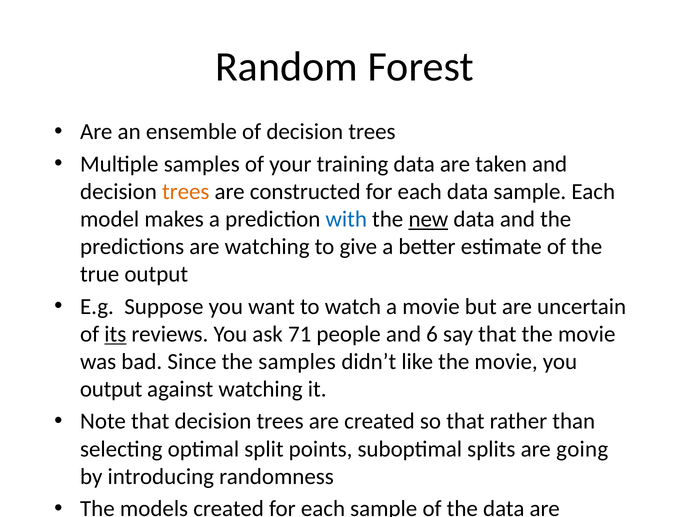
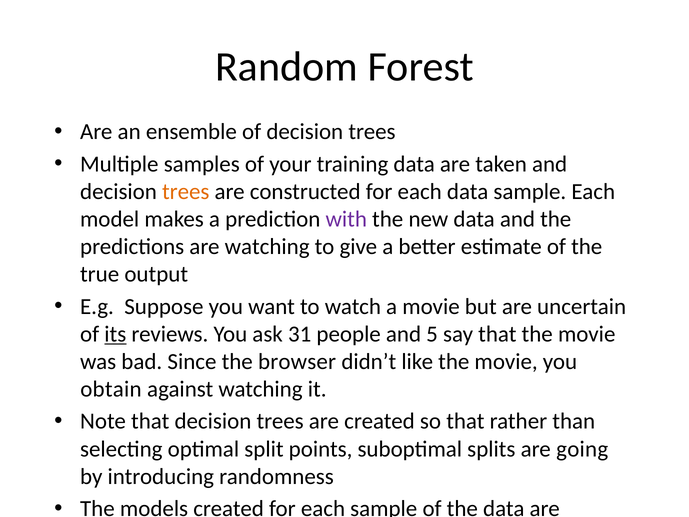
with colour: blue -> purple (346, 219)
new underline: present -> none (428, 219)
71: 71 -> 31 (300, 334)
6: 6 -> 5 (432, 334)
the samples: samples -> browser (297, 361)
output: output -> obtain (111, 389)
